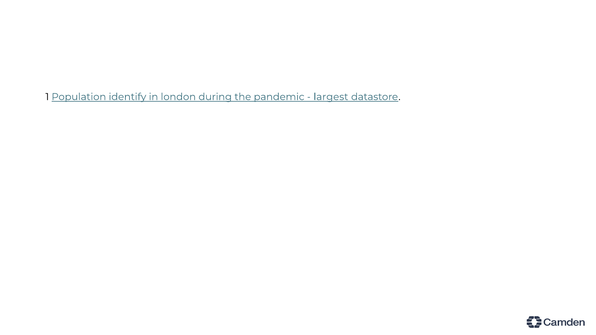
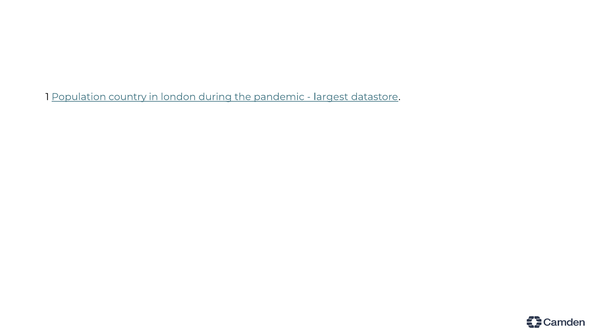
identify: identify -> country (127, 97)
